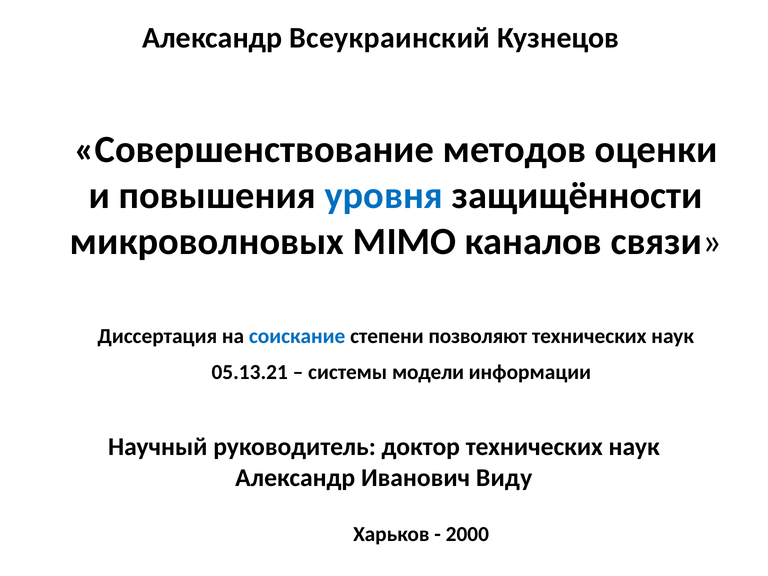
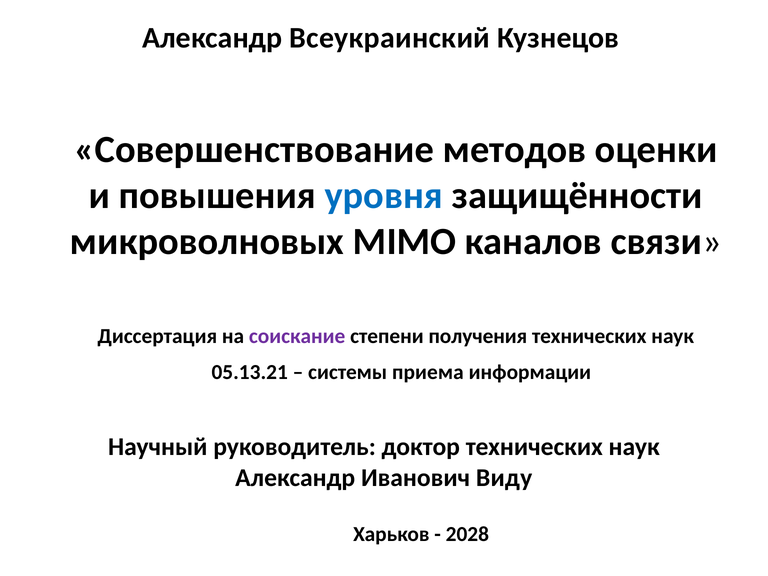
соискание colour: blue -> purple (297, 336)
позволяют: позволяют -> получения (478, 336)
модели: модели -> приема (428, 372)
2000: 2000 -> 2028 (467, 534)
